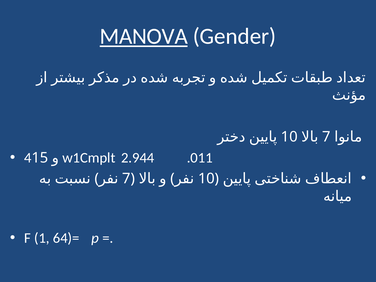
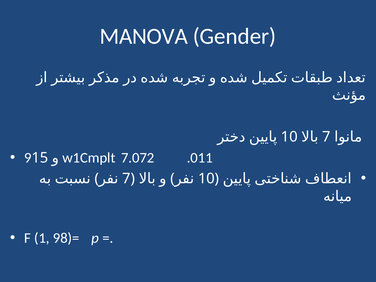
MANOVA underline: present -> none (144, 36)
4: 4 -> 9 (28, 158)
2.944: 2.944 -> 7.072 (138, 158)
64)=: 64)= -> 98)= (66, 238)
